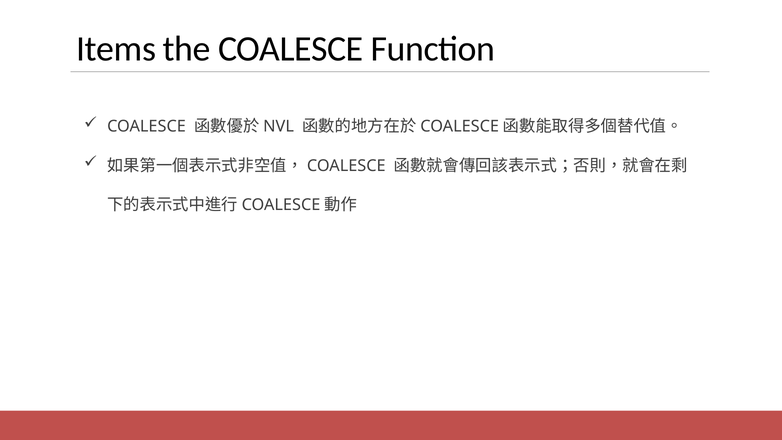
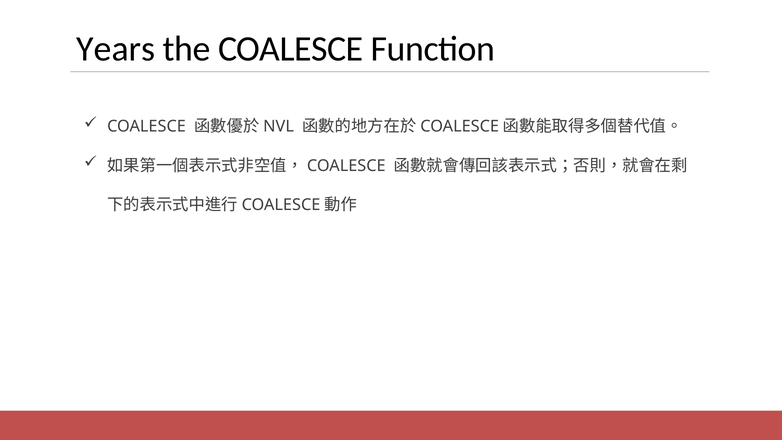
Items: Items -> Years (116, 49)
